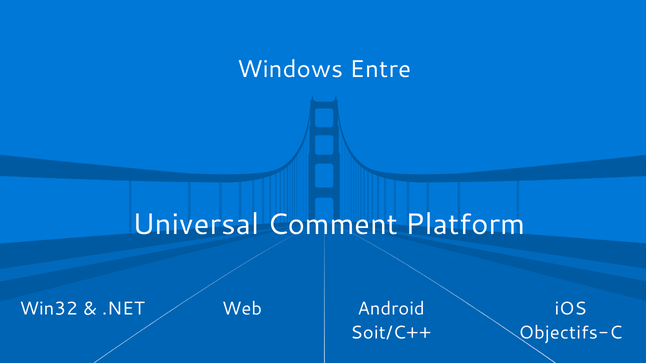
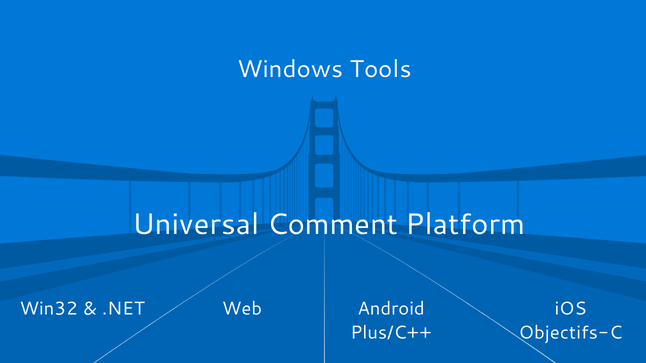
Entre: Entre -> Tools (381, 69)
Soit/C++: Soit/C++ -> Plus/C++ (391, 333)
